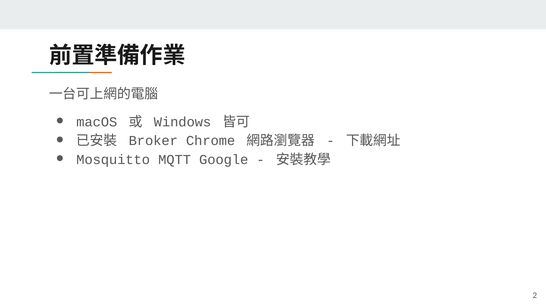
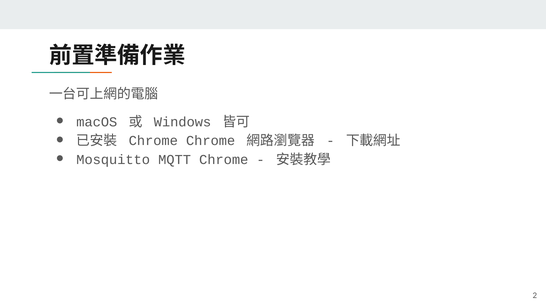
Broker: Broker -> Chrome (153, 141)
MQTT Google: Google -> Chrome (224, 160)
